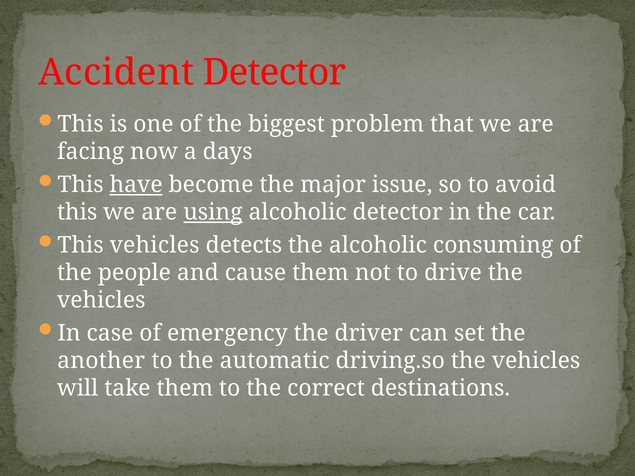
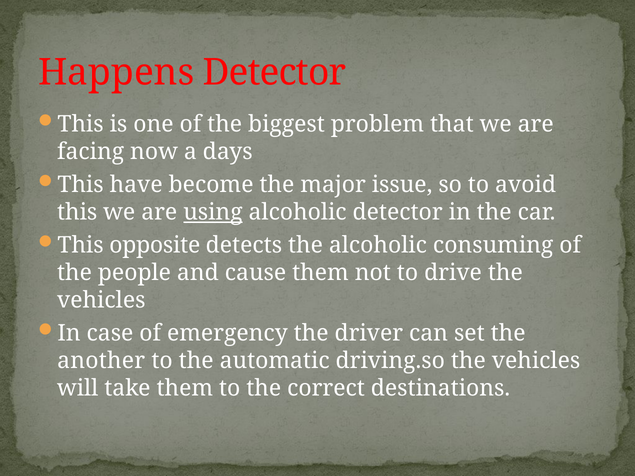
Accident: Accident -> Happens (116, 72)
have underline: present -> none (136, 185)
This vehicles: vehicles -> opposite (155, 245)
